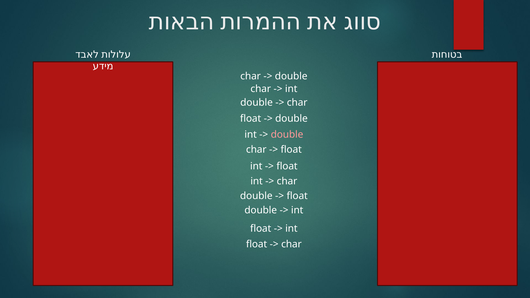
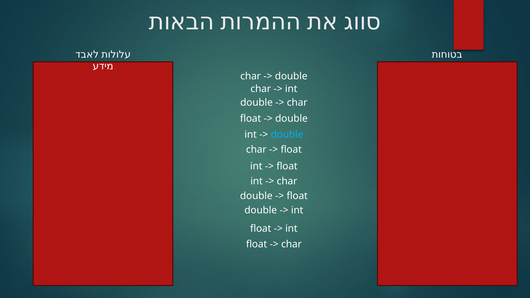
double colour: pink -> light blue (287, 135)
